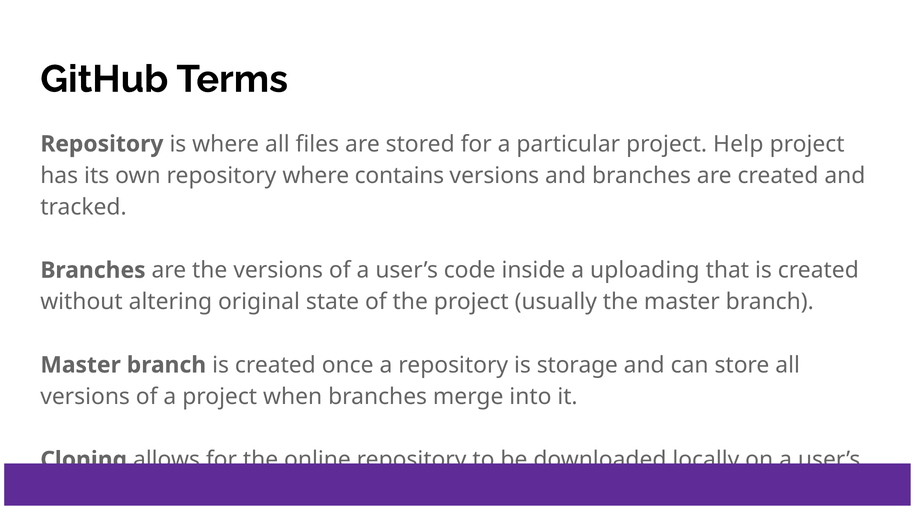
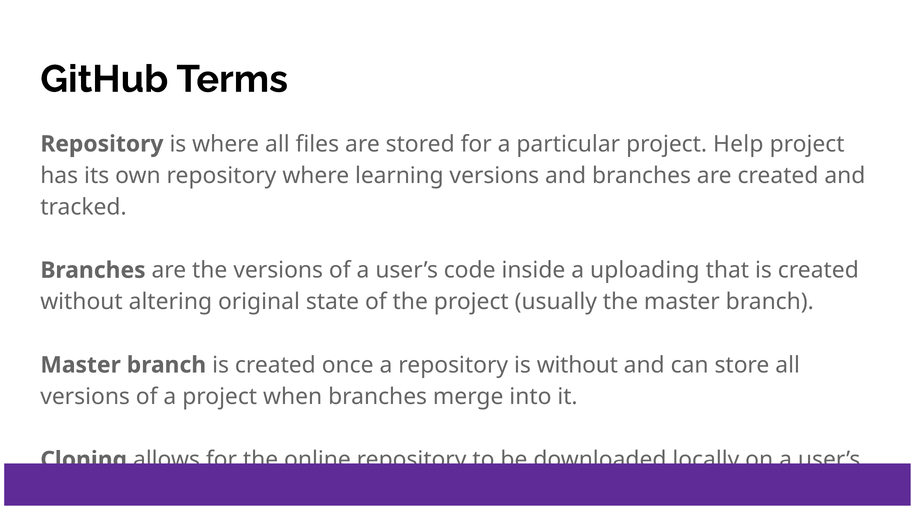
contains: contains -> learning (399, 175)
is storage: storage -> without (577, 365)
